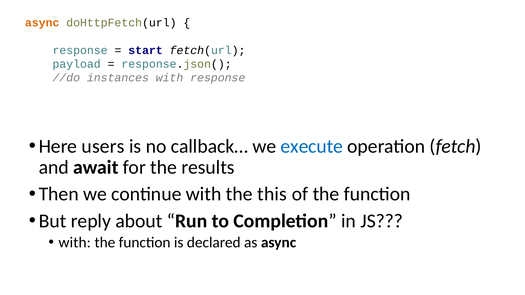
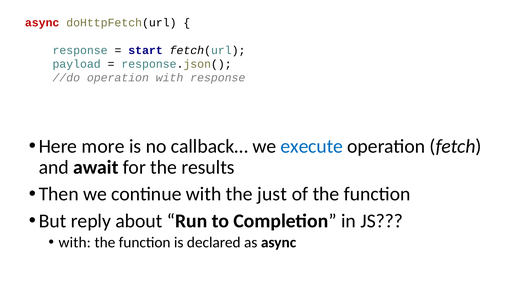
async colour: orange -> red (42, 23)
//do instances: instances -> operation (118, 78)
users: users -> more (103, 146)
this: this -> just (272, 194)
